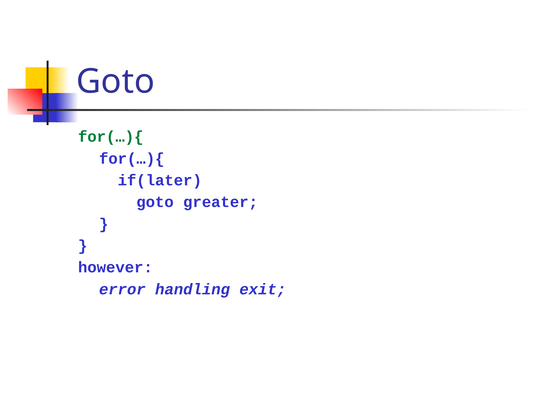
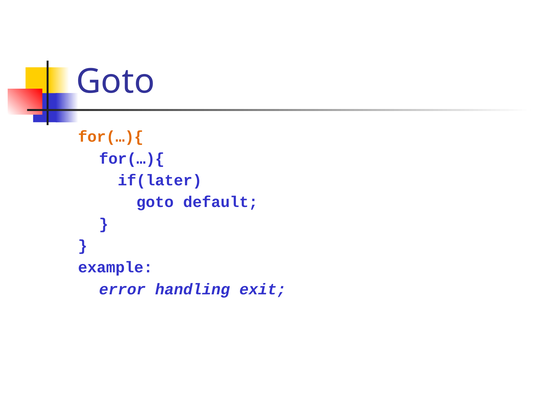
for(…){ colour: green -> orange (111, 137)
greater: greater -> default (221, 202)
however: however -> example (115, 267)
